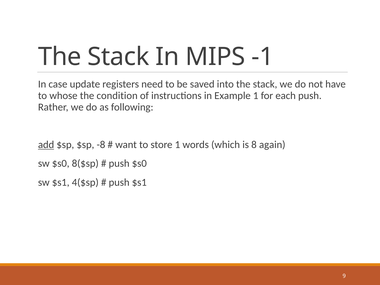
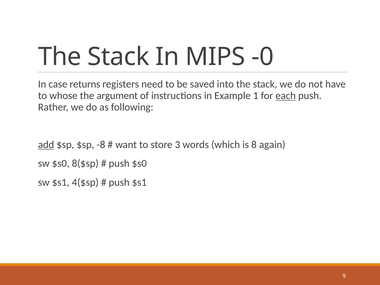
-1: -1 -> -0 (263, 57)
update: update -> returns (85, 84)
condition: condition -> argument (117, 96)
each underline: none -> present (286, 96)
store 1: 1 -> 3 (177, 145)
